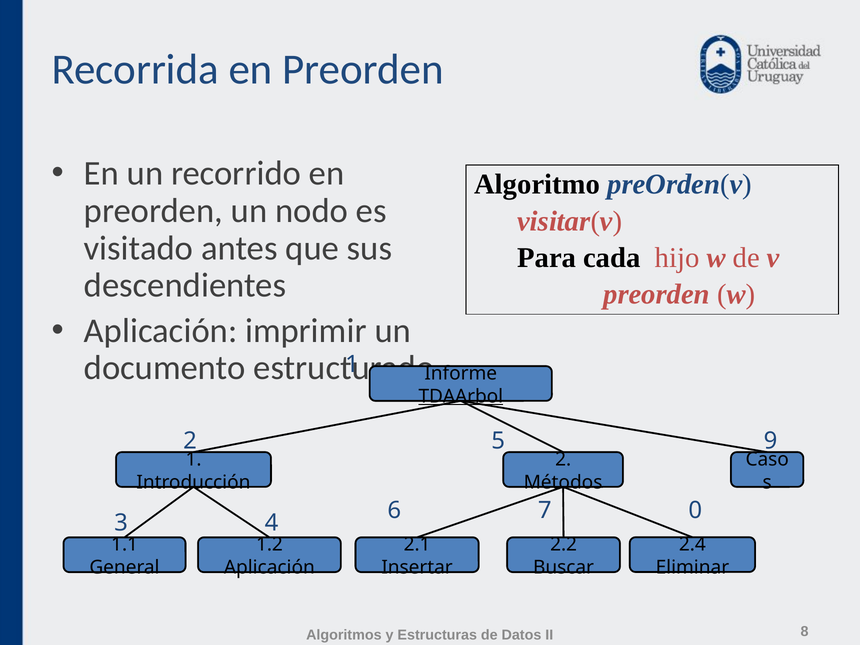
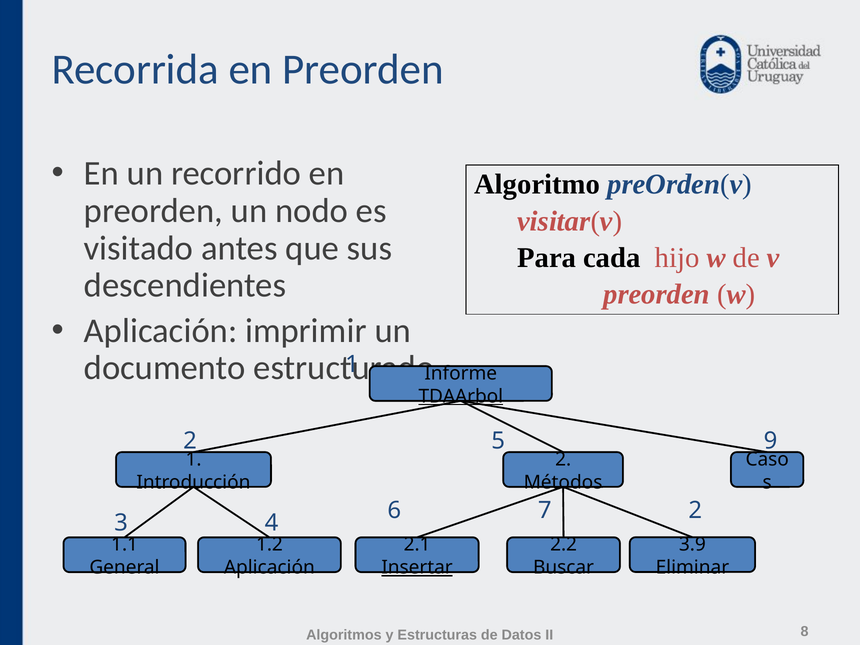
7 0: 0 -> 2 (695, 511)
2.4: 2.4 -> 3.9 (692, 544)
Insertar underline: none -> present (417, 568)
